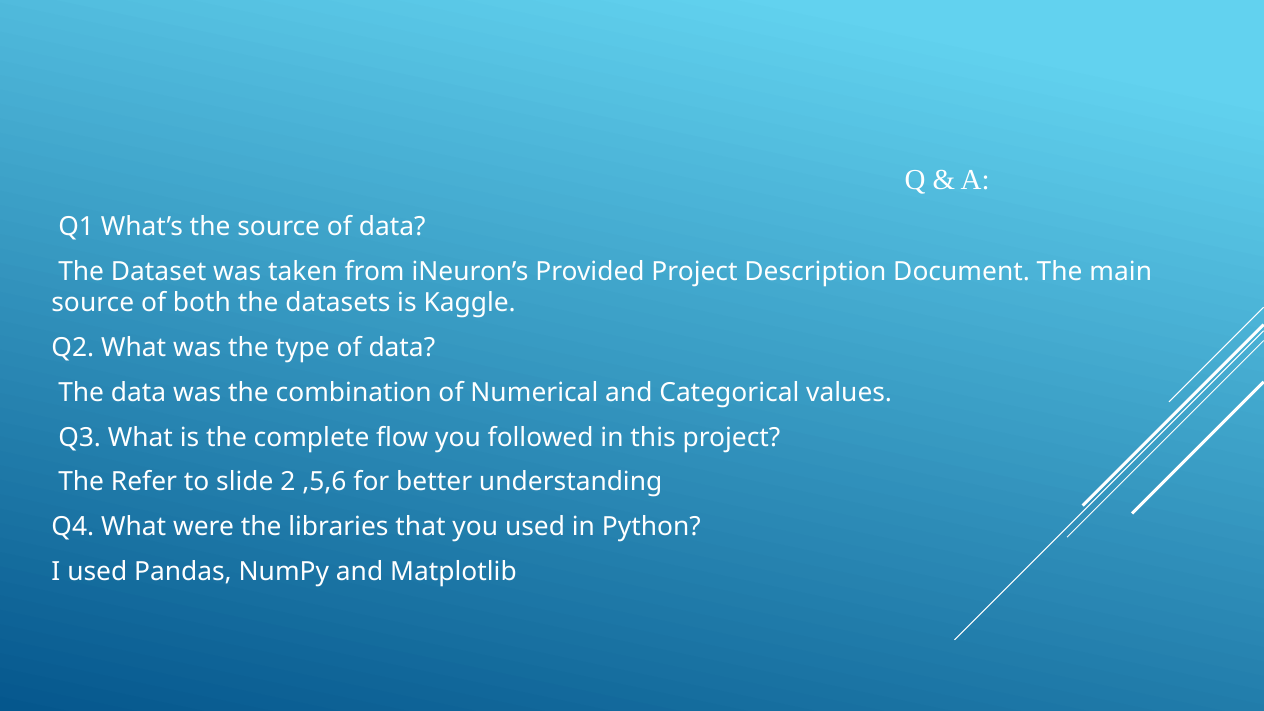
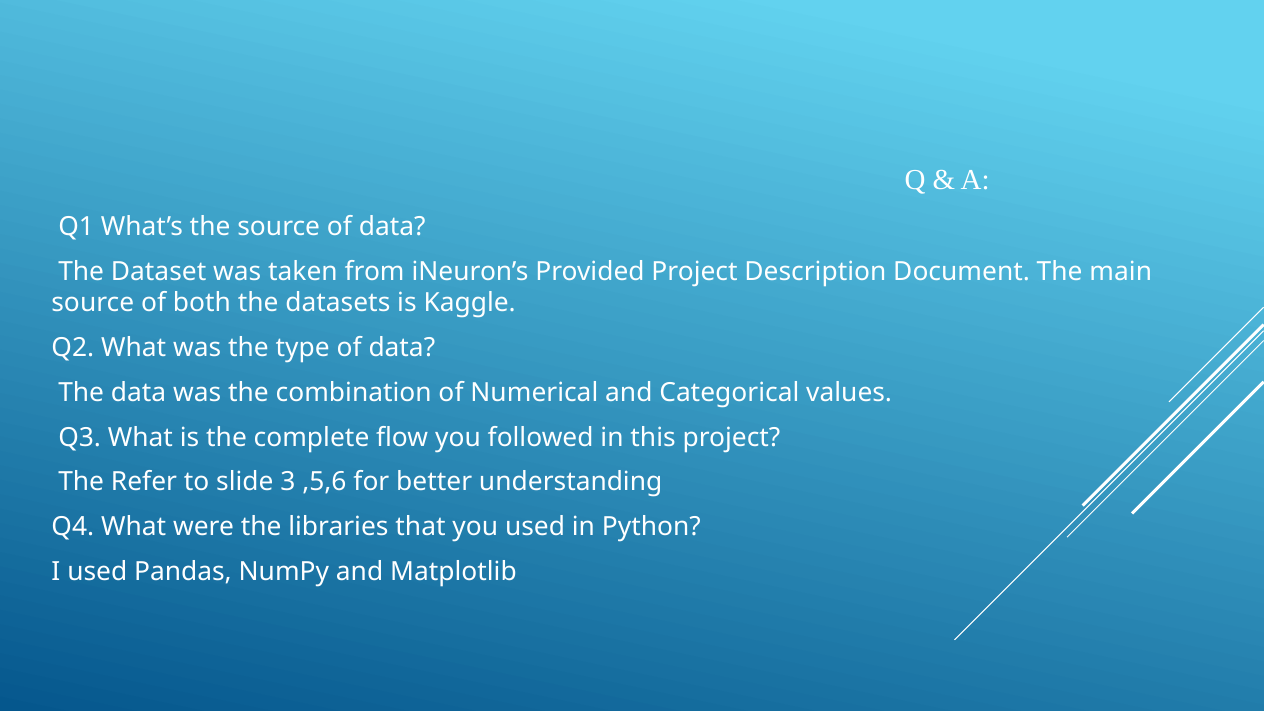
2: 2 -> 3 (288, 482)
